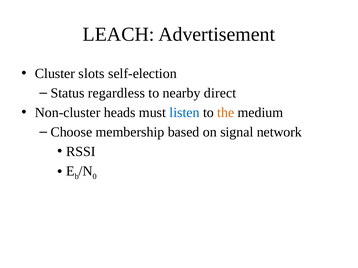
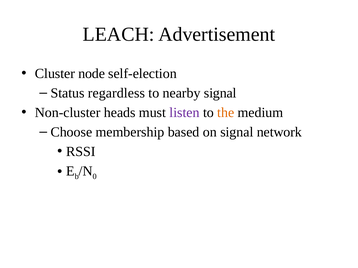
slots: slots -> node (92, 74)
nearby direct: direct -> signal (220, 93)
listen colour: blue -> purple (185, 113)
